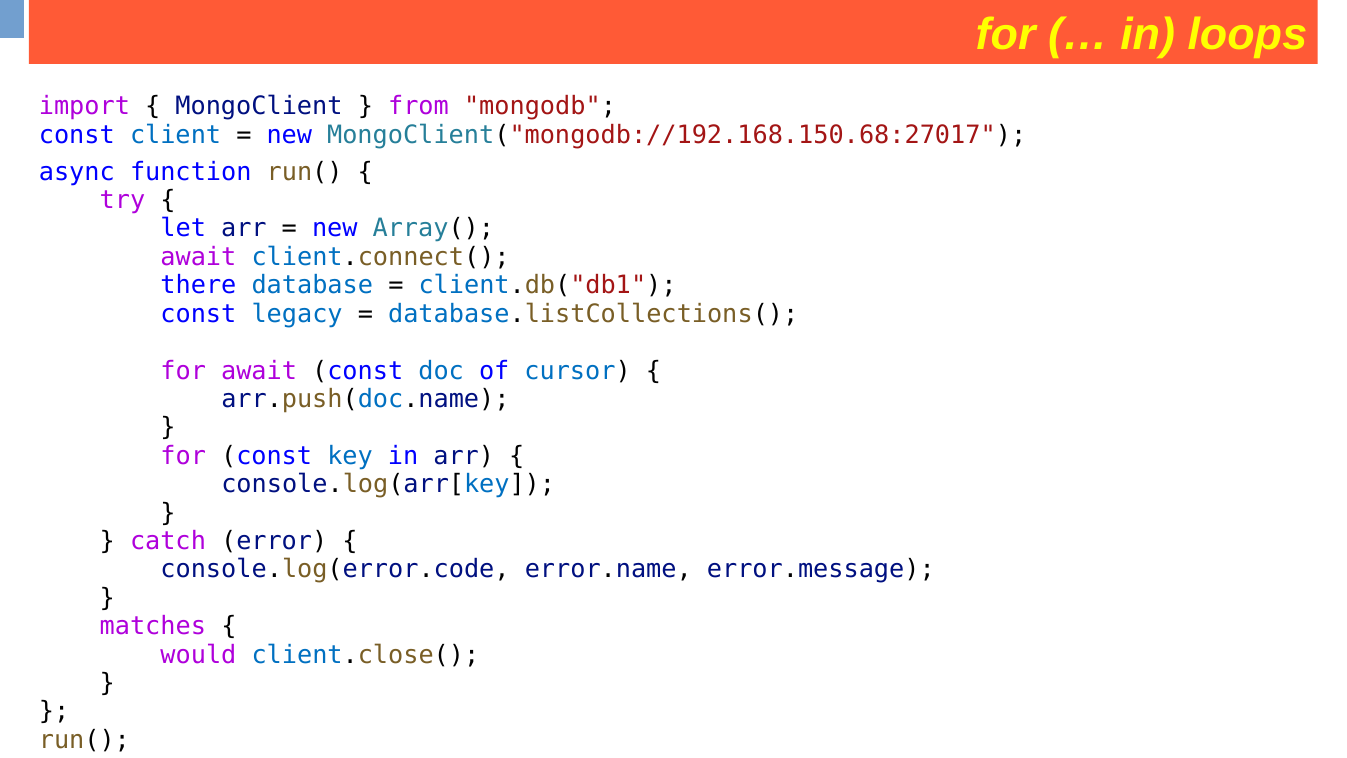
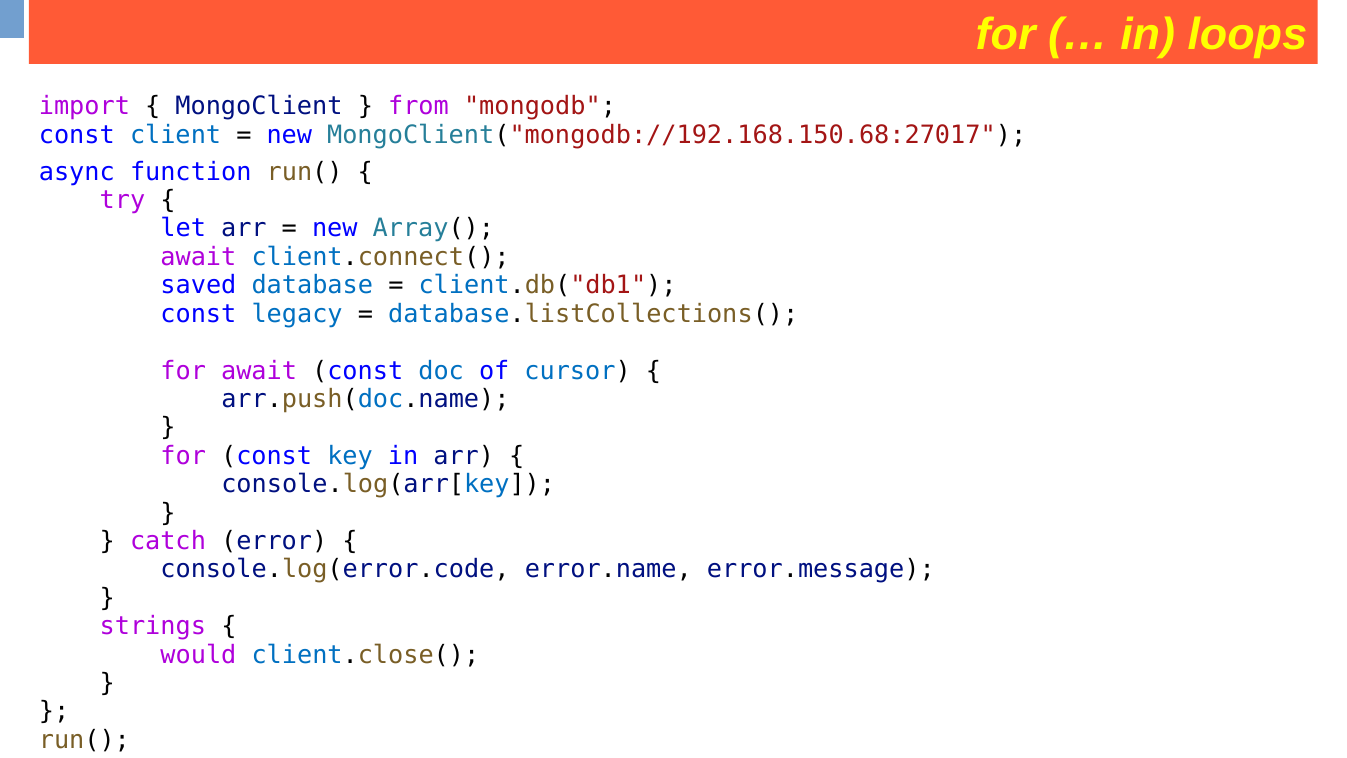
there: there -> saved (198, 285)
matches: matches -> strings (153, 626)
